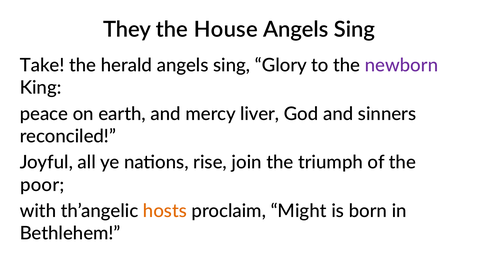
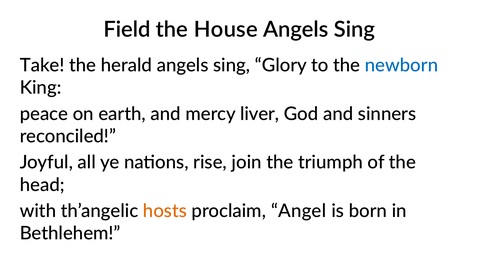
They: They -> Field (127, 30)
newborn colour: purple -> blue (401, 65)
poor: poor -> head (42, 185)
Might: Might -> Angel (299, 211)
